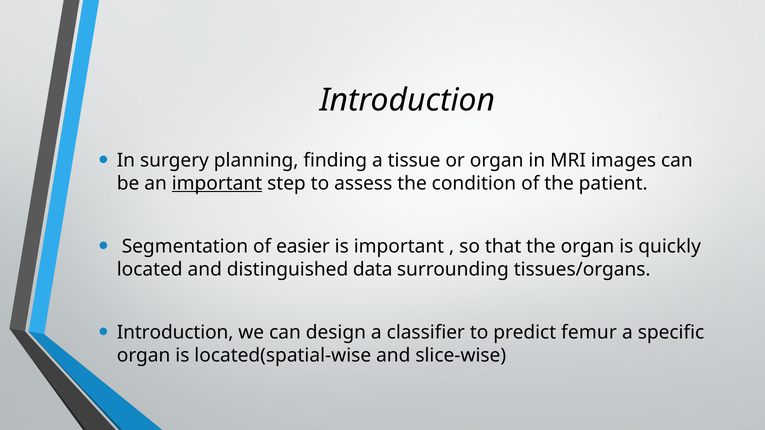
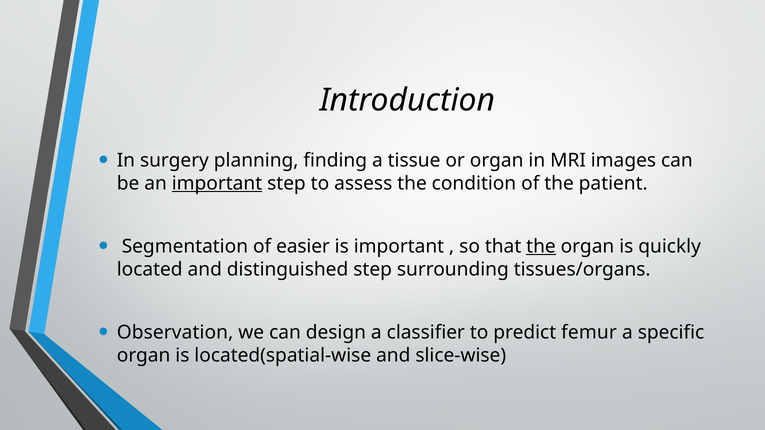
the underline: none -> present (541, 247)
distinguished data: data -> step (373, 269)
Introduction: Introduction -> Observation (175, 333)
